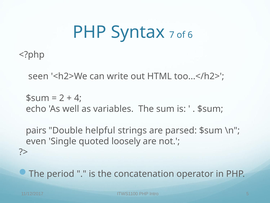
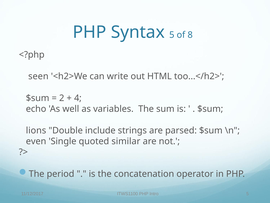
Syntax 7: 7 -> 5 (172, 35)
6: 6 -> 8 (190, 35)
pairs: pairs -> lions (36, 130)
helpful: helpful -> include (100, 130)
loosely: loosely -> similar (126, 141)
